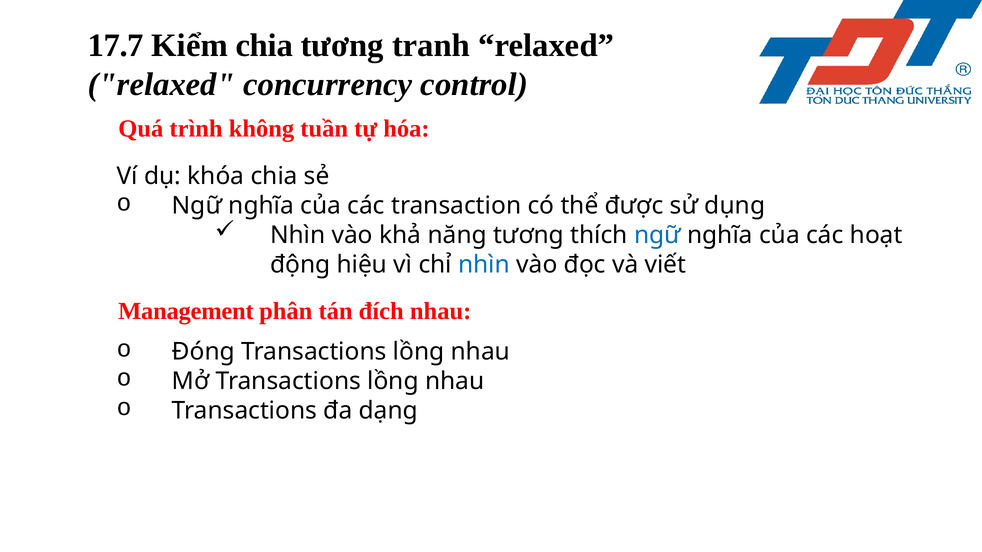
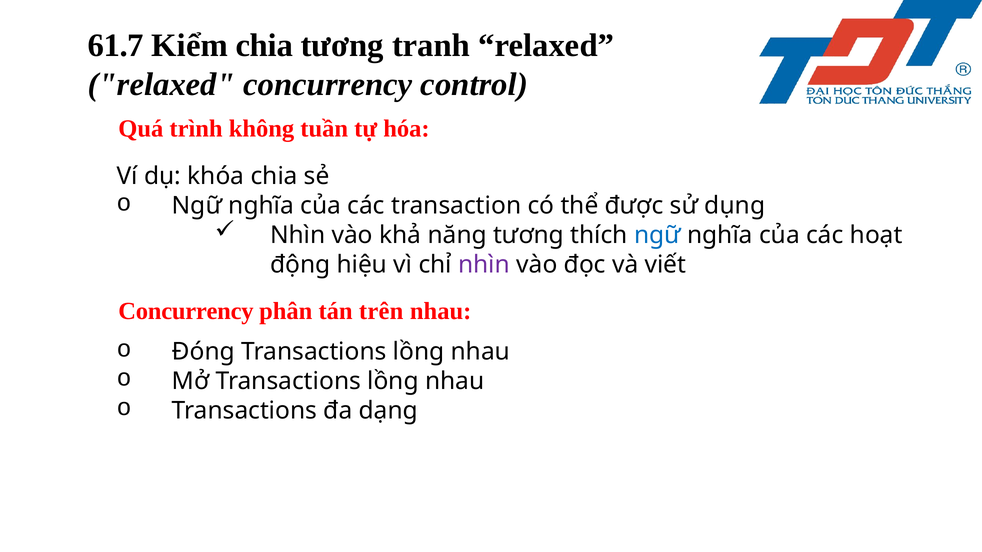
17.7: 17.7 -> 61.7 (116, 45)
nhìn colour: blue -> purple (484, 265)
Management: Management -> Concurrency (186, 311)
đích: đích -> trên (381, 311)
